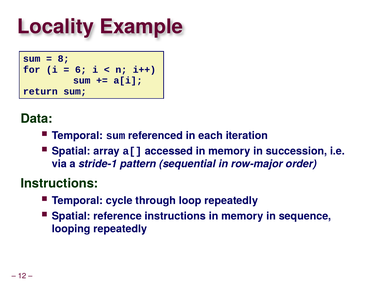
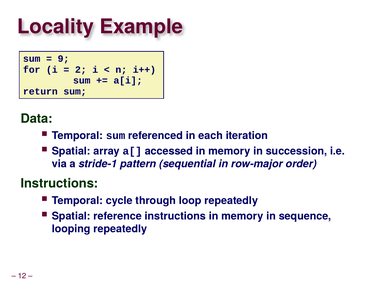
8: 8 -> 9 (63, 59)
6: 6 -> 2 (81, 70)
